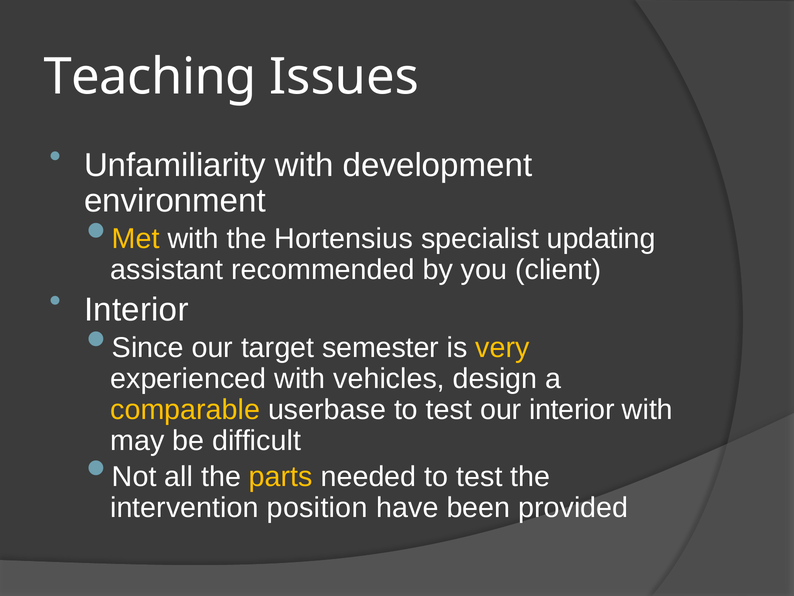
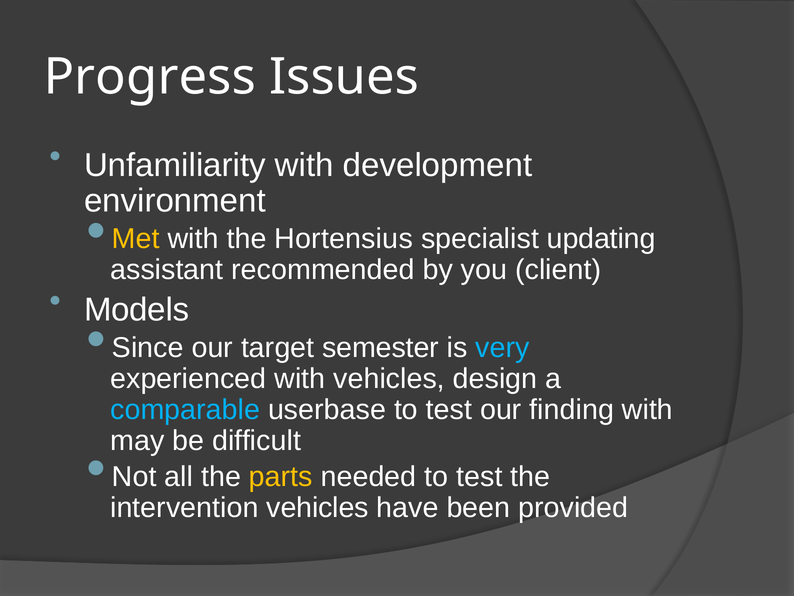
Teaching: Teaching -> Progress (150, 77)
Interior: Interior -> Models (137, 309)
very colour: yellow -> light blue (502, 347)
comparable colour: yellow -> light blue (185, 409)
our interior: interior -> finding (572, 409)
intervention position: position -> vehicles (318, 507)
